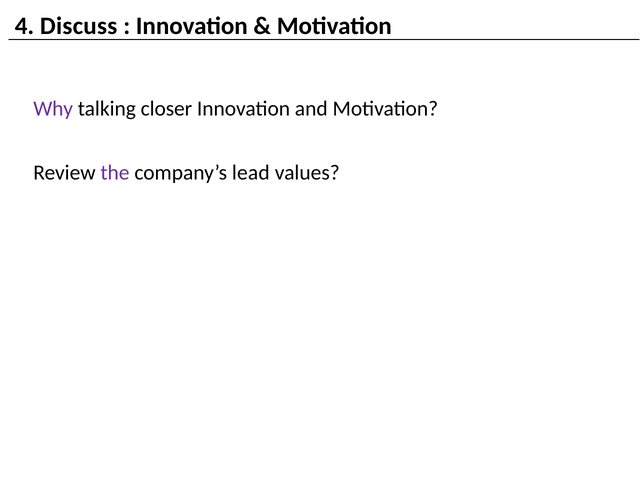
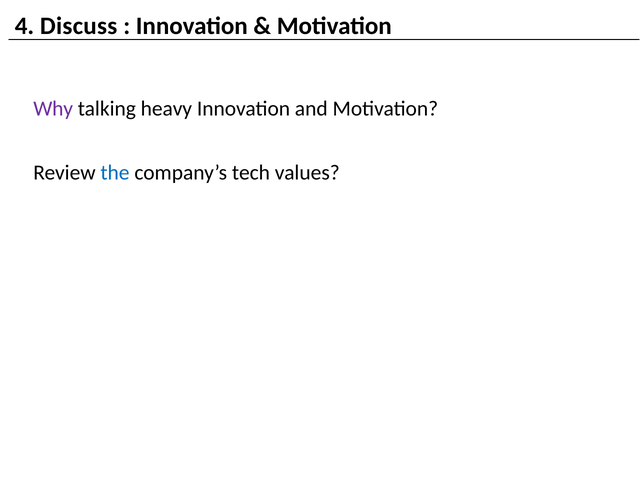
closer: closer -> heavy (166, 109)
the colour: purple -> blue (115, 173)
lead: lead -> tech (251, 173)
